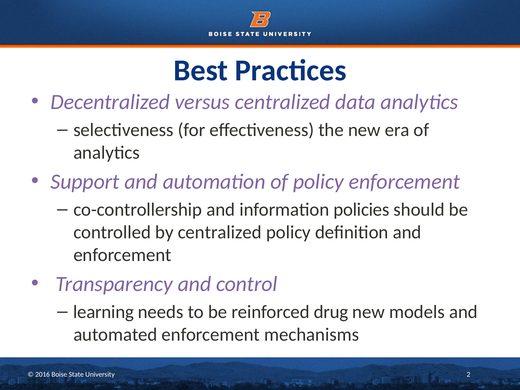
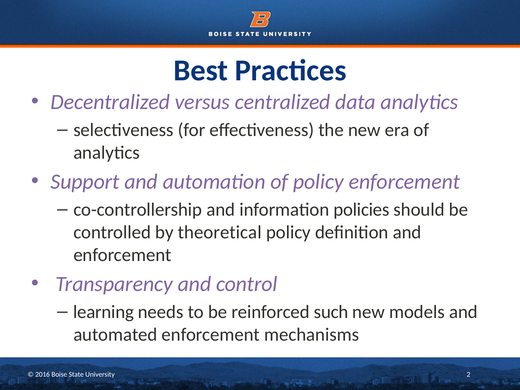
by centralized: centralized -> theoretical (220, 232)
drug: drug -> such (331, 312)
